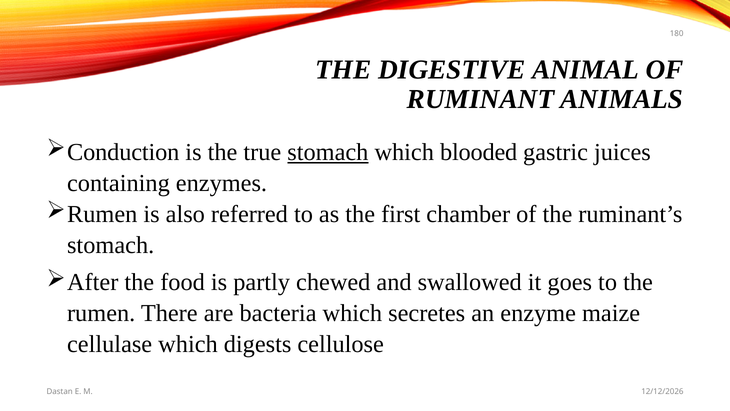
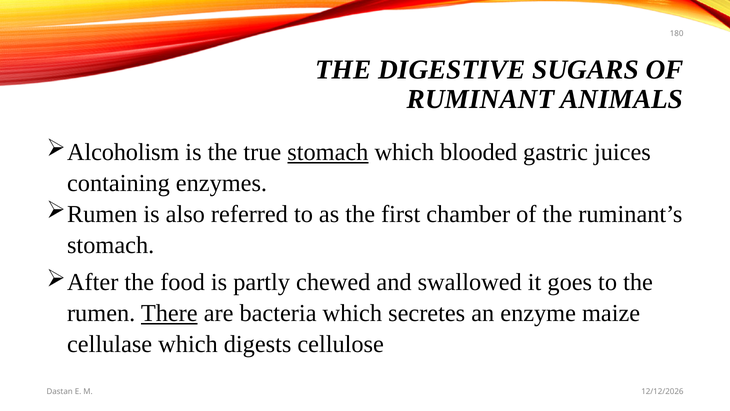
ANIMAL: ANIMAL -> SUGARS (586, 69)
Conduction: Conduction -> Alcoholism (123, 152)
There underline: none -> present (169, 313)
